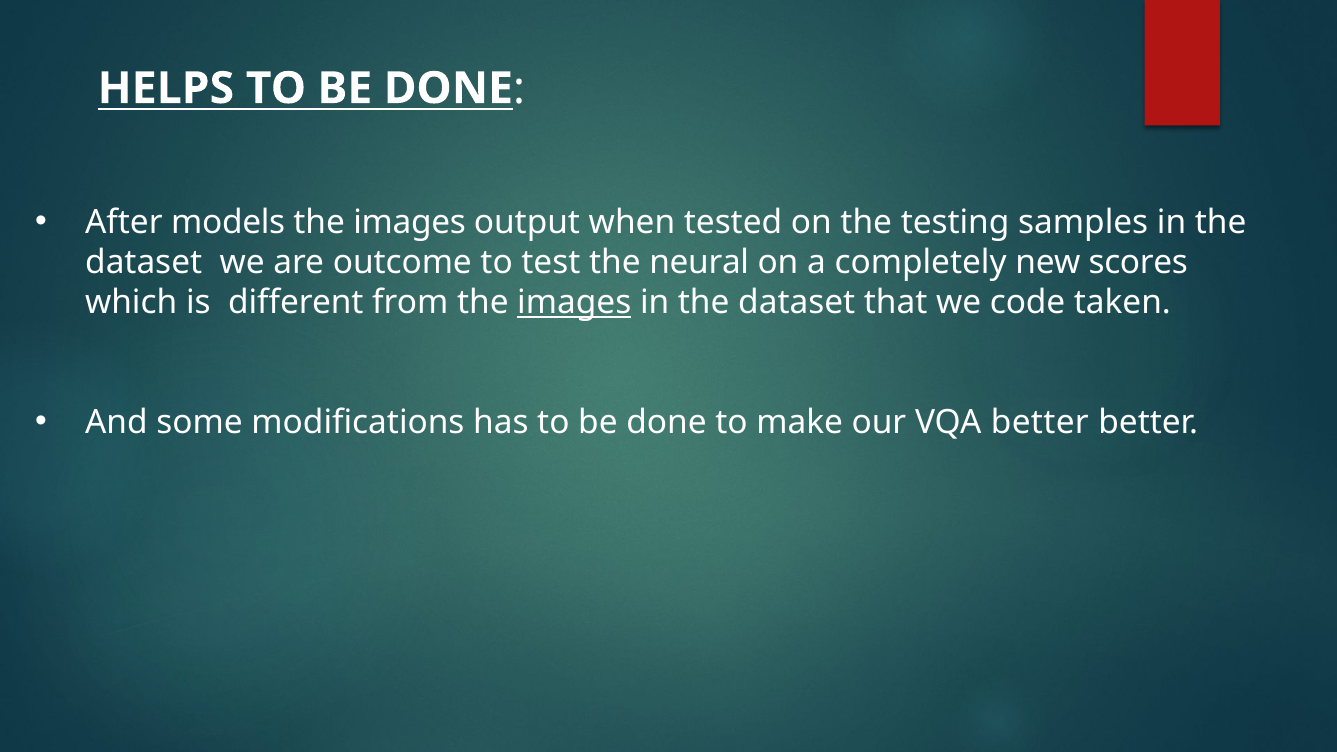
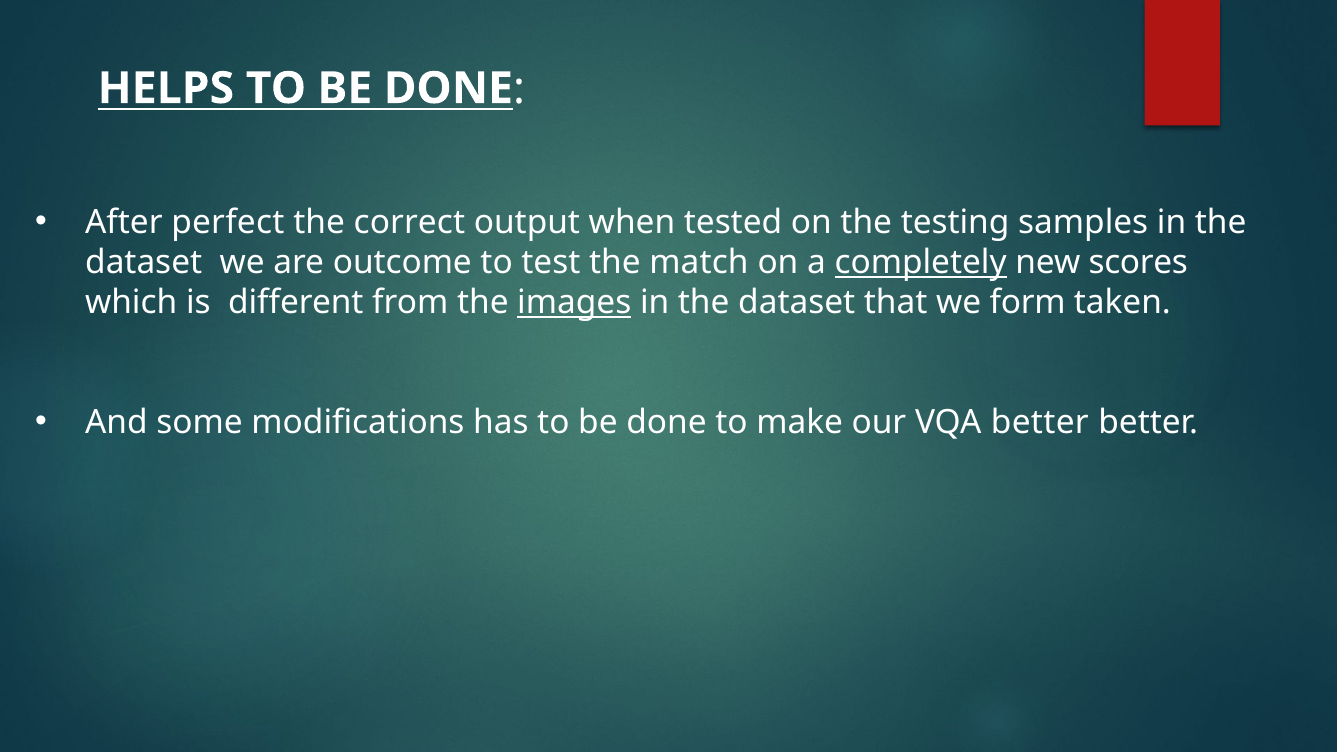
models: models -> perfect (228, 222)
images: images -> correct (409, 222)
neural: neural -> match (699, 262)
completely underline: none -> present (921, 262)
code: code -> form (1028, 302)
